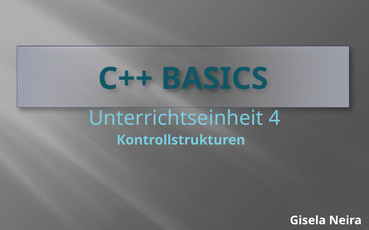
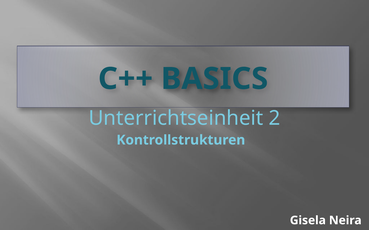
4: 4 -> 2 (274, 118)
